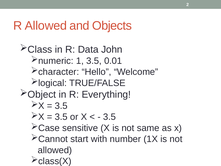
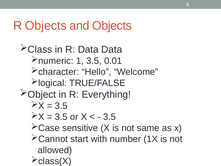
R Allowed: Allowed -> Objects (46, 26)
Data John: John -> Data (112, 49)
